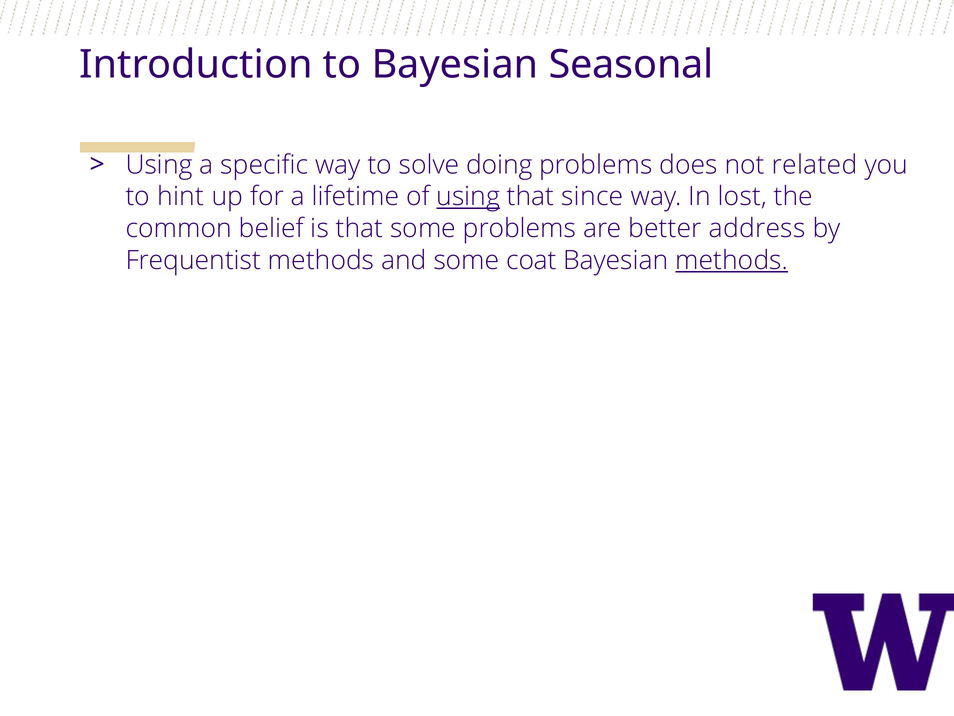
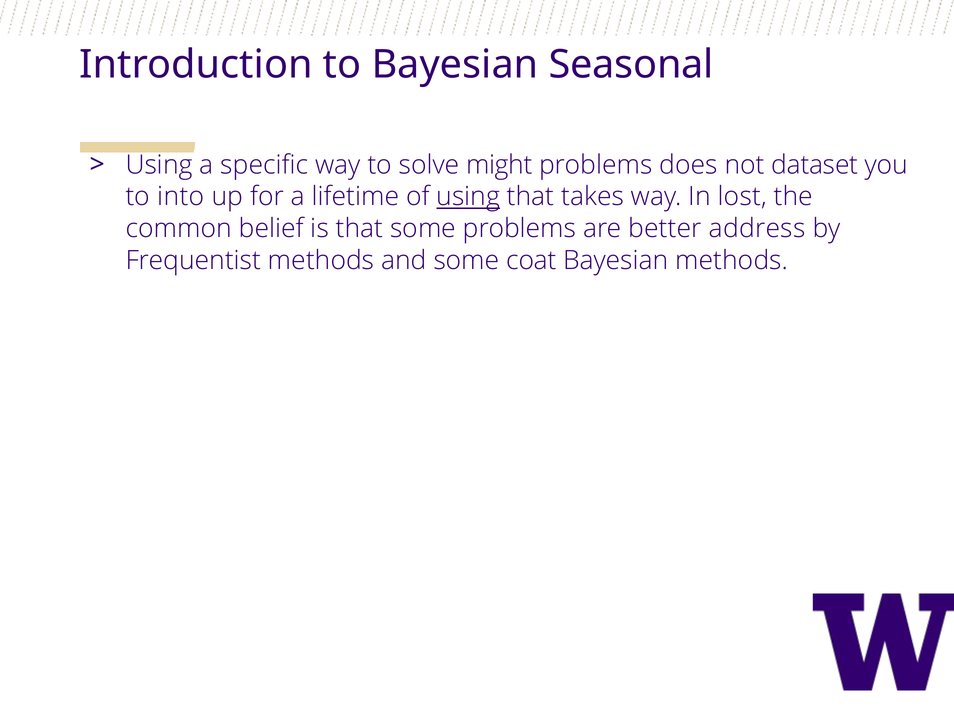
doing: doing -> might (499, 165)
related: related -> dataset (815, 165)
hint: hint -> into (181, 197)
since: since -> takes (593, 197)
methods underline: present -> none (732, 260)
